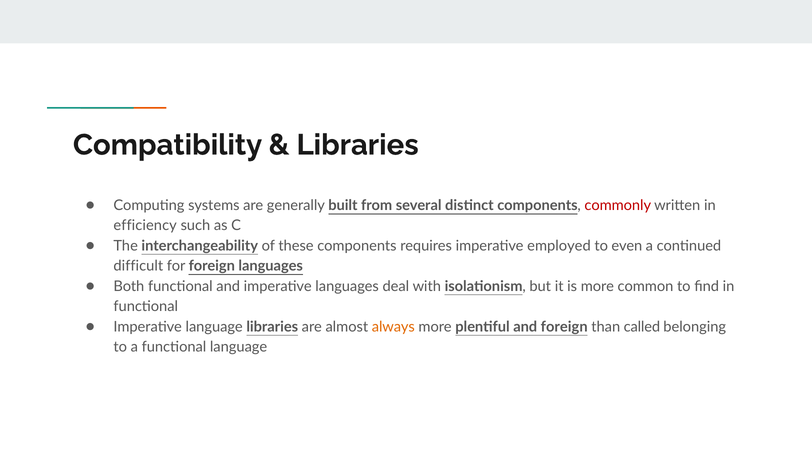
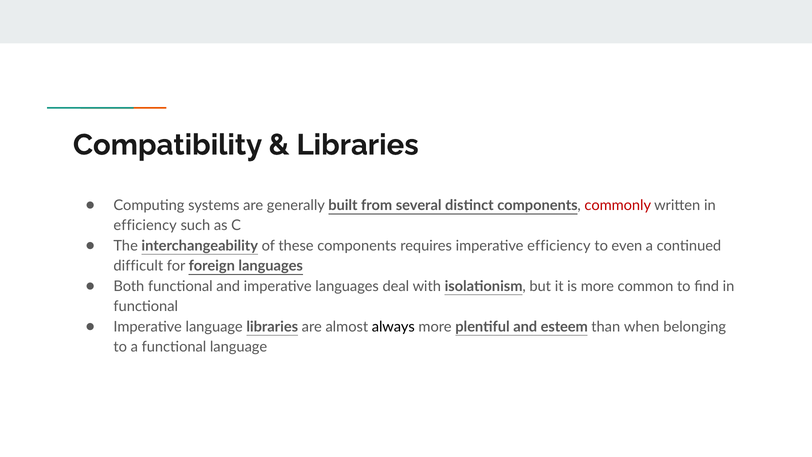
imperative employed: employed -> efficiency (559, 246)
always colour: orange -> black (393, 327)
and foreign: foreign -> esteem (564, 327)
called: called -> when (642, 327)
